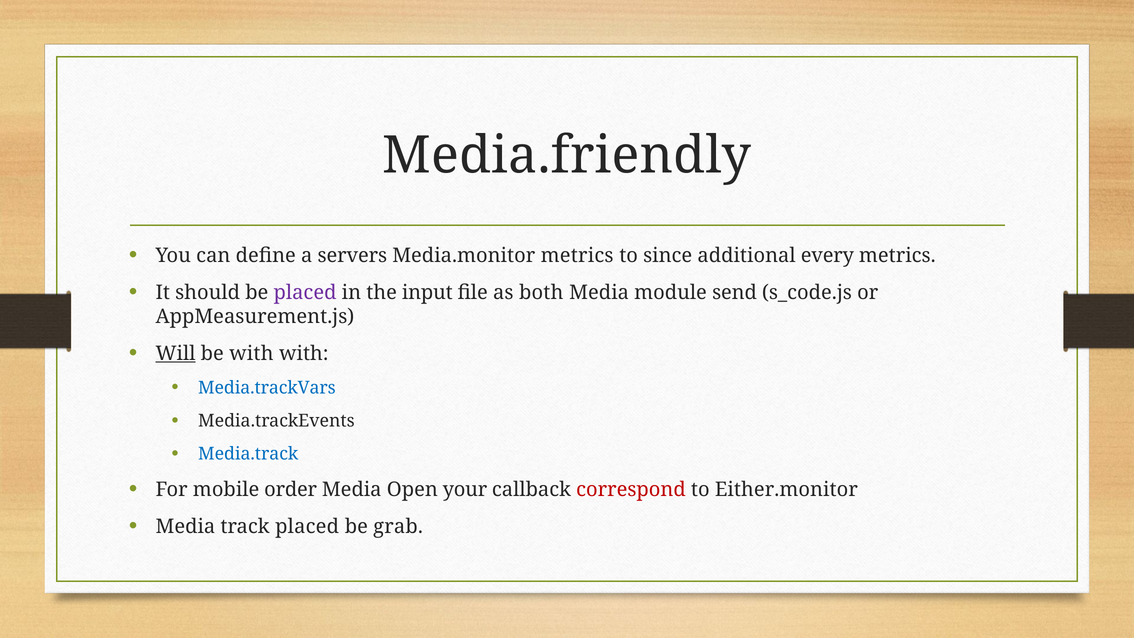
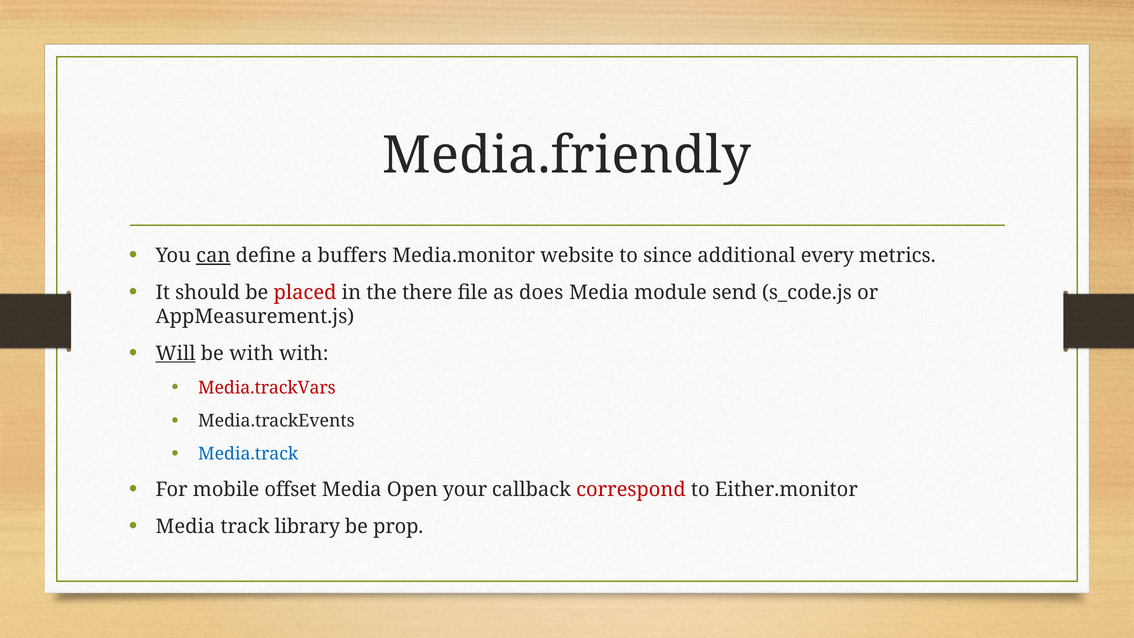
can underline: none -> present (213, 256)
servers: servers -> buffers (352, 256)
Media.monitor metrics: metrics -> website (577, 256)
placed colour: purple -> red (305, 292)
input: input -> there (427, 292)
both: both -> does (541, 292)
Media.trackVars colour: blue -> red (267, 388)
order: order -> offset (291, 490)
track placed: placed -> library (307, 526)
grab: grab -> prop (398, 526)
